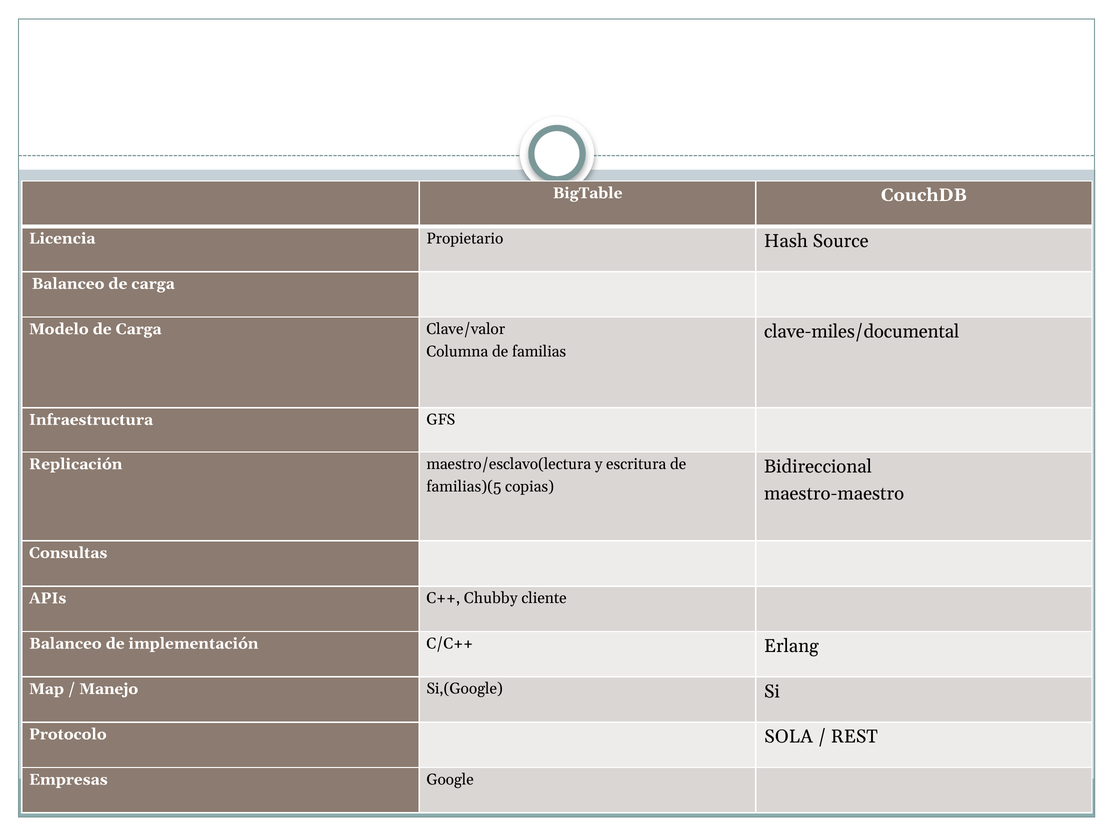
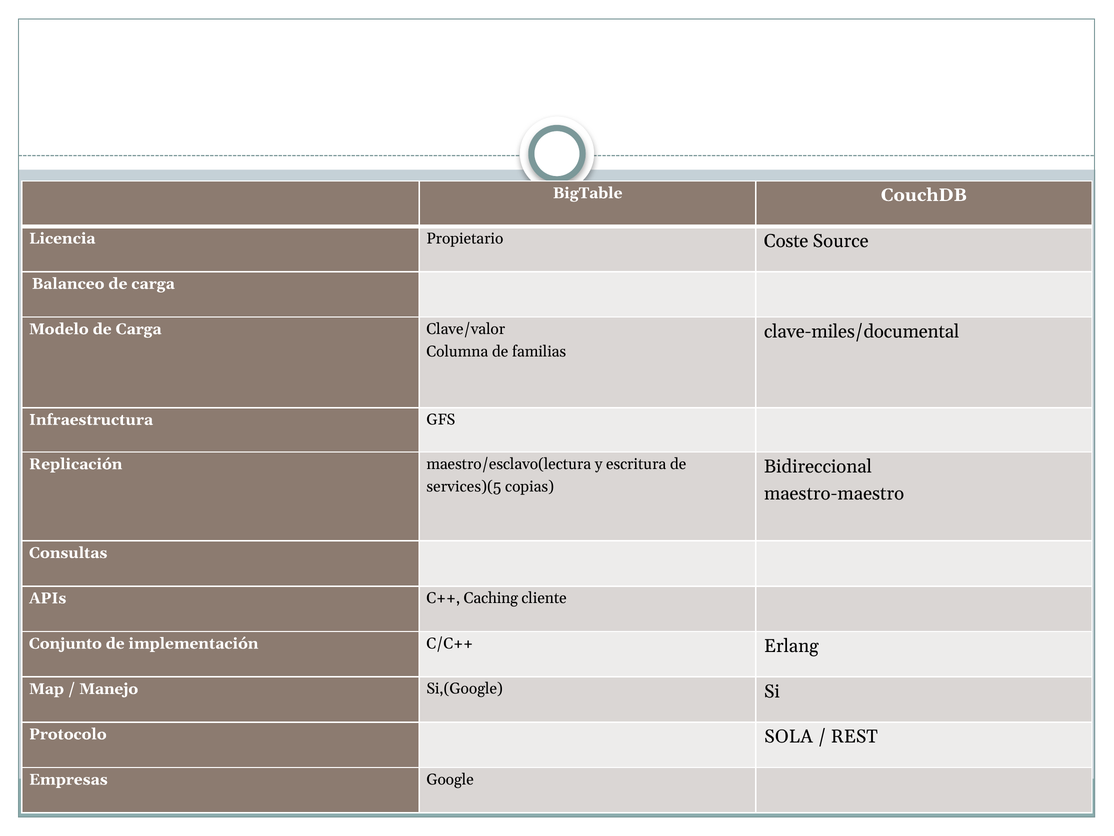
Hash: Hash -> Coste (786, 241)
familias)(5: familias)(5 -> services)(5 (464, 486)
Chubby: Chubby -> Caching (491, 598)
Balanceo: Balanceo -> Conjunto (65, 643)
